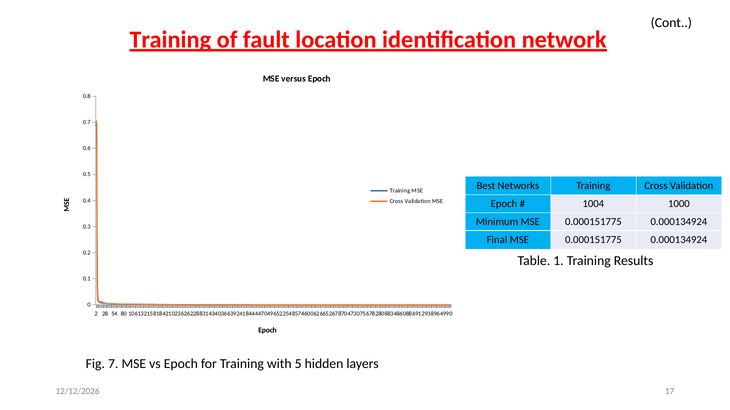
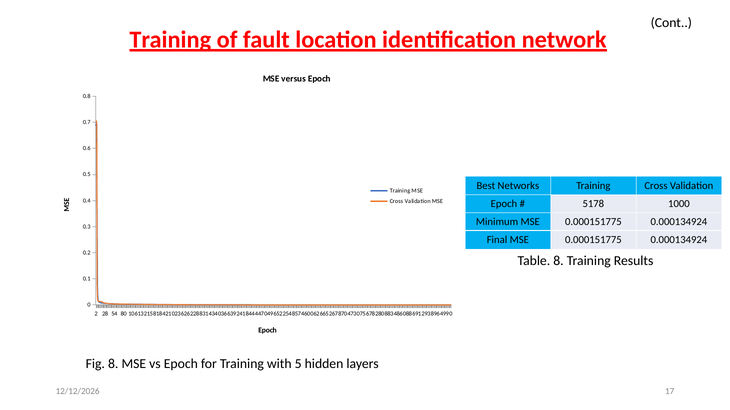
1004: 1004 -> 5178 (593, 204)
Table 1: 1 -> 8 (558, 261)
Fig 7: 7 -> 8 (113, 364)
